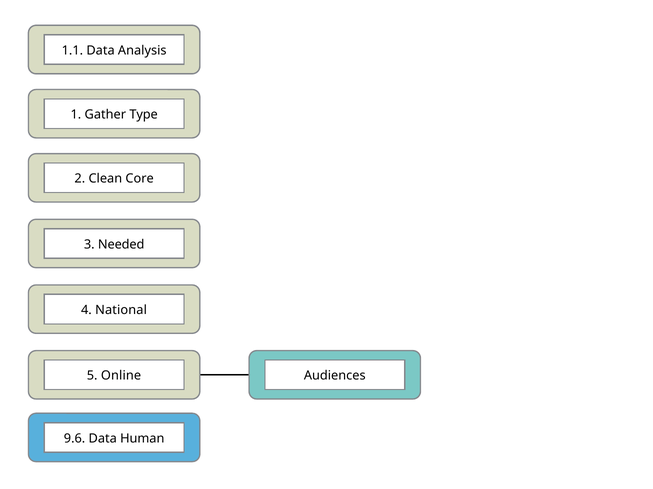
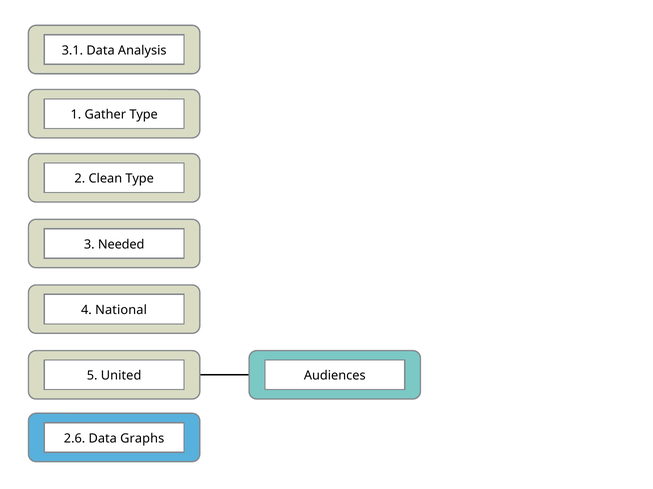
1.1: 1.1 -> 3.1 (72, 50)
Clean Core: Core -> Type (140, 179)
Online: Online -> United (121, 376)
9.6: 9.6 -> 2.6 (75, 439)
Human: Human -> Graphs (142, 439)
